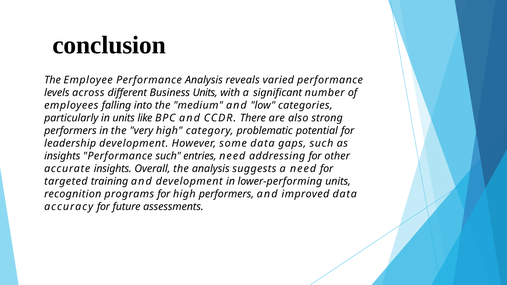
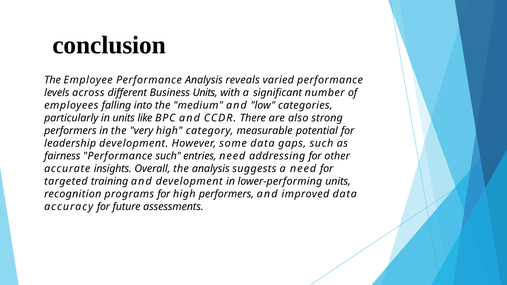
problematic: problematic -> measurable (265, 131)
insights: insights -> fairness (62, 156)
